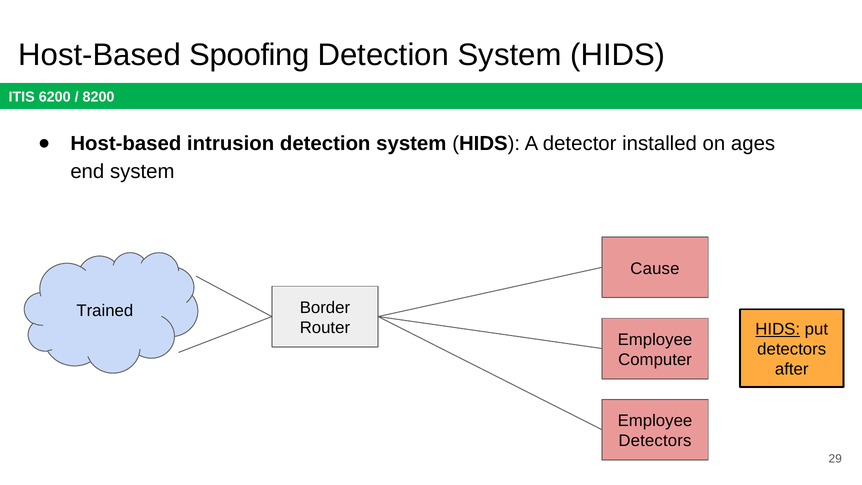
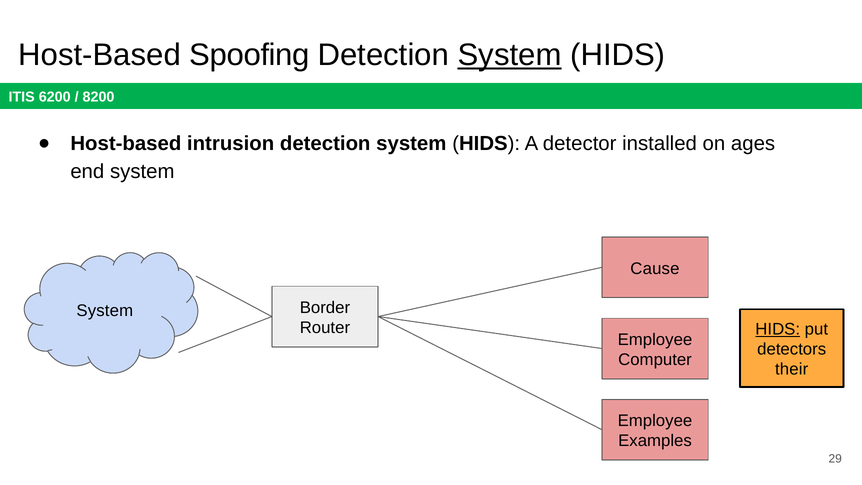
System underline: none -> present (510, 55)
Trained: Trained -> System (105, 311)
after: after -> their (792, 369)
Detectors: Detectors -> Examples (655, 441)
